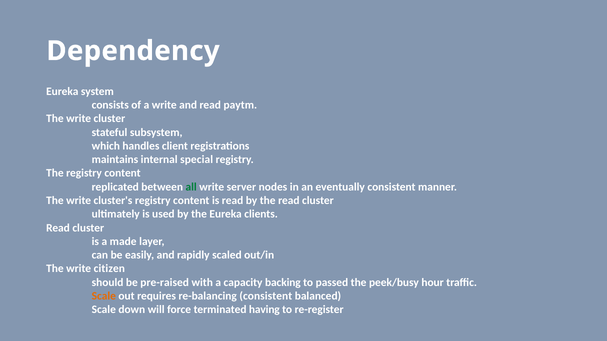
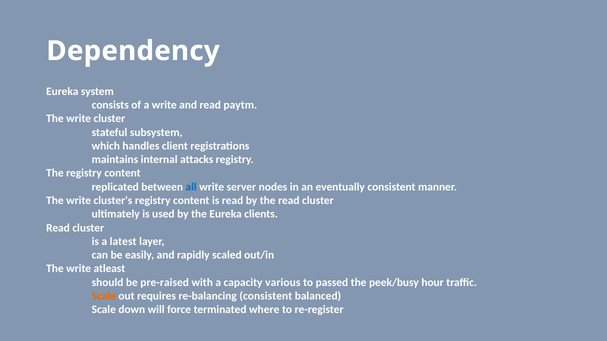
special: special -> attacks (197, 160)
all colour: green -> blue (191, 187)
made: made -> latest (123, 242)
citizen: citizen -> atleast (109, 269)
backing: backing -> various (283, 283)
having: having -> where (264, 310)
